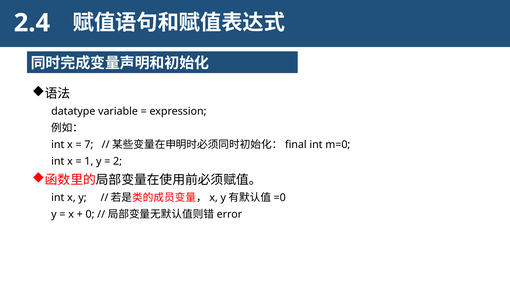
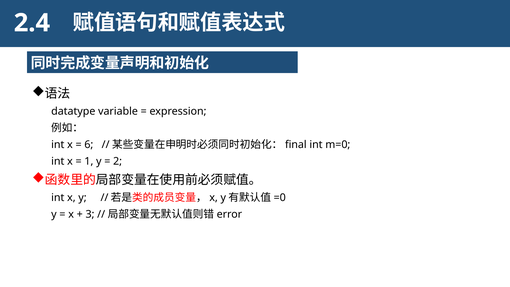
7: 7 -> 6 (89, 145)
0: 0 -> 3 (90, 214)
